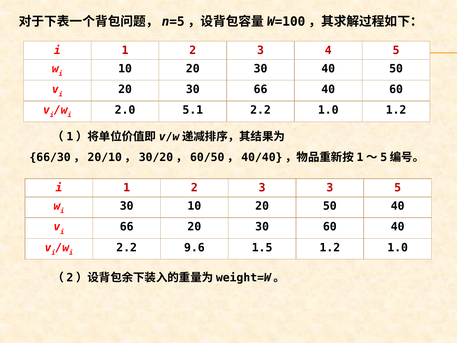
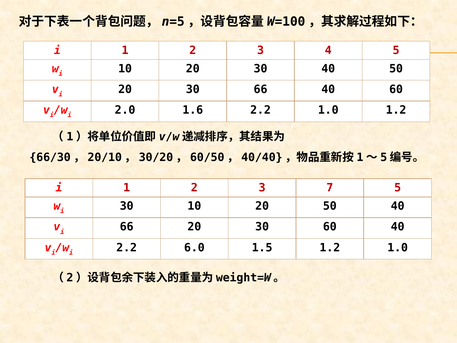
5.1: 5.1 -> 1.6 (193, 110)
3 3: 3 -> 7 (330, 188)
9.6: 9.6 -> 6.0 (194, 247)
